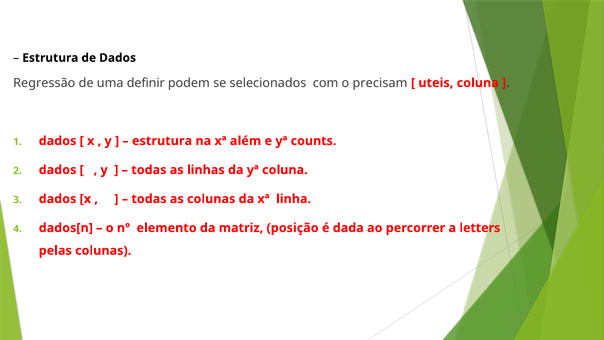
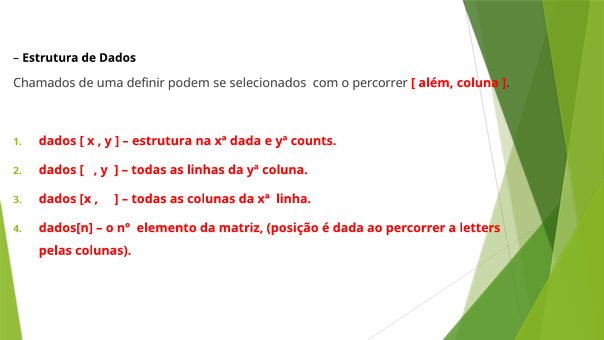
Regressão: Regressão -> Chamados (44, 83)
o precisam: precisam -> percorrer (380, 83)
uteis: uteis -> além (436, 83)
xª além: além -> dada (245, 141)
